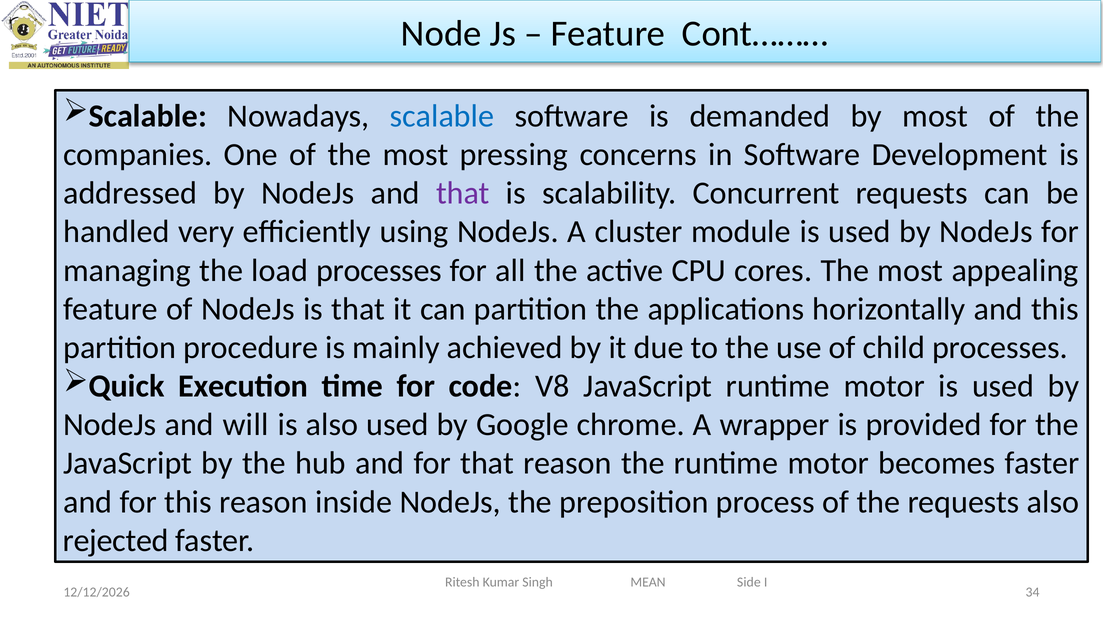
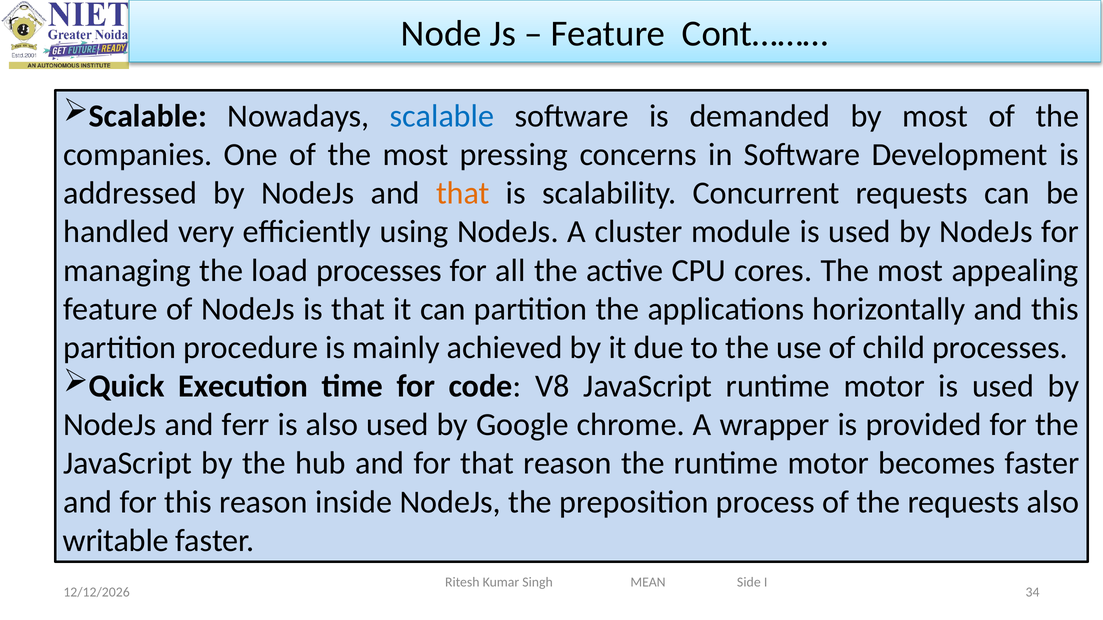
that colour: purple -> orange (463, 193)
will: will -> ferr (246, 425)
rejected: rejected -> writable (116, 541)
